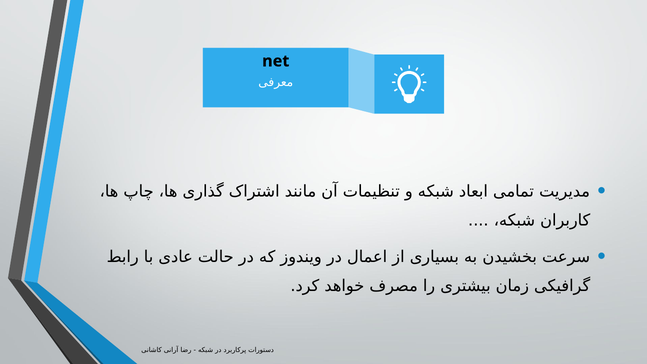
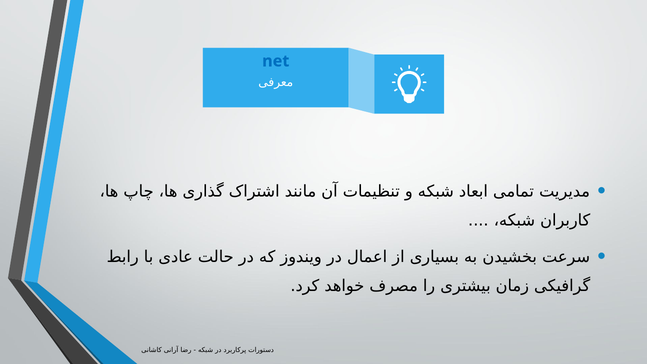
net colour: black -> blue (276, 61)
